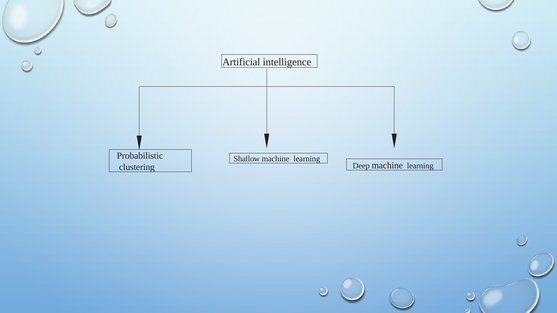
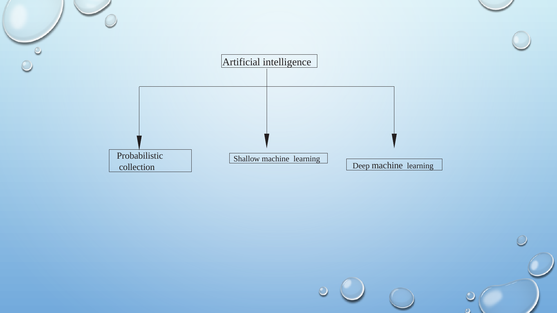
clustering: clustering -> collection (137, 167)
